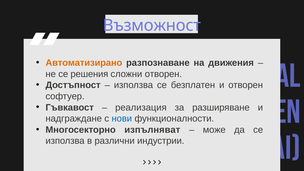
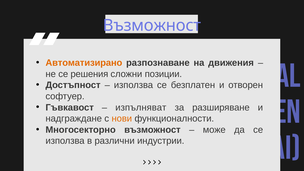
сложни отворен: отворен -> позиции (163, 74)
реализация: реализация -> изпълняват (141, 107)
нови colour: blue -> orange (122, 119)
Многосекторно изпълняват: изпълняват -> възможност (152, 130)
